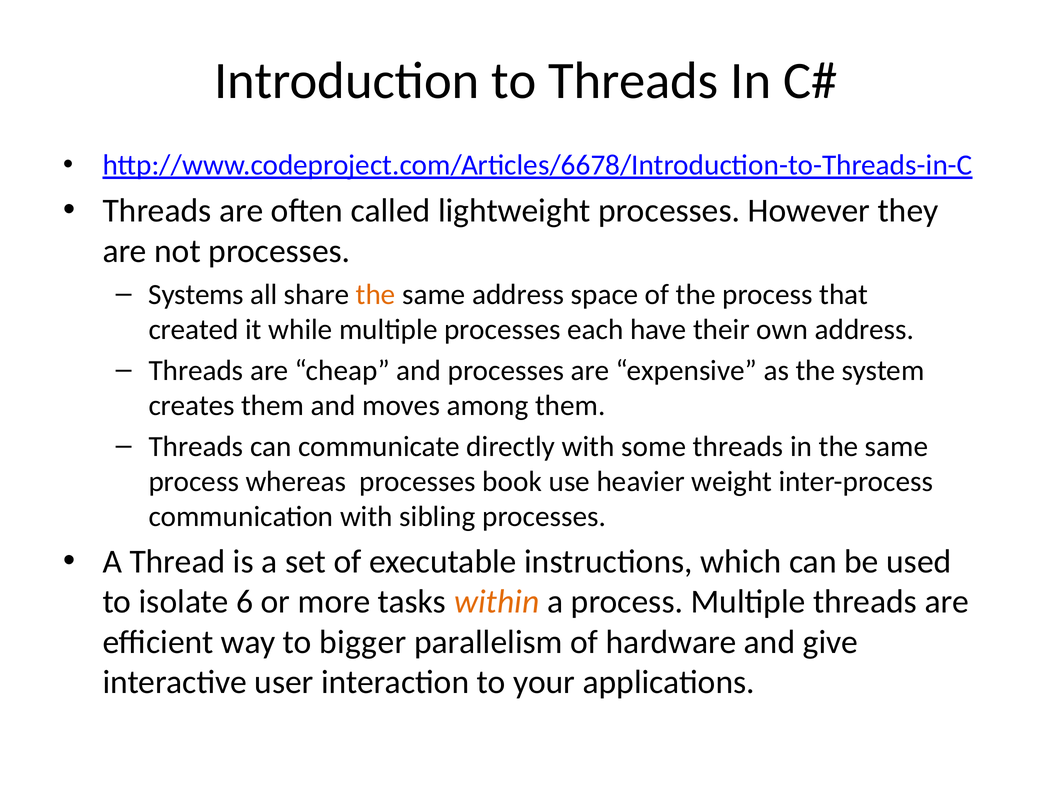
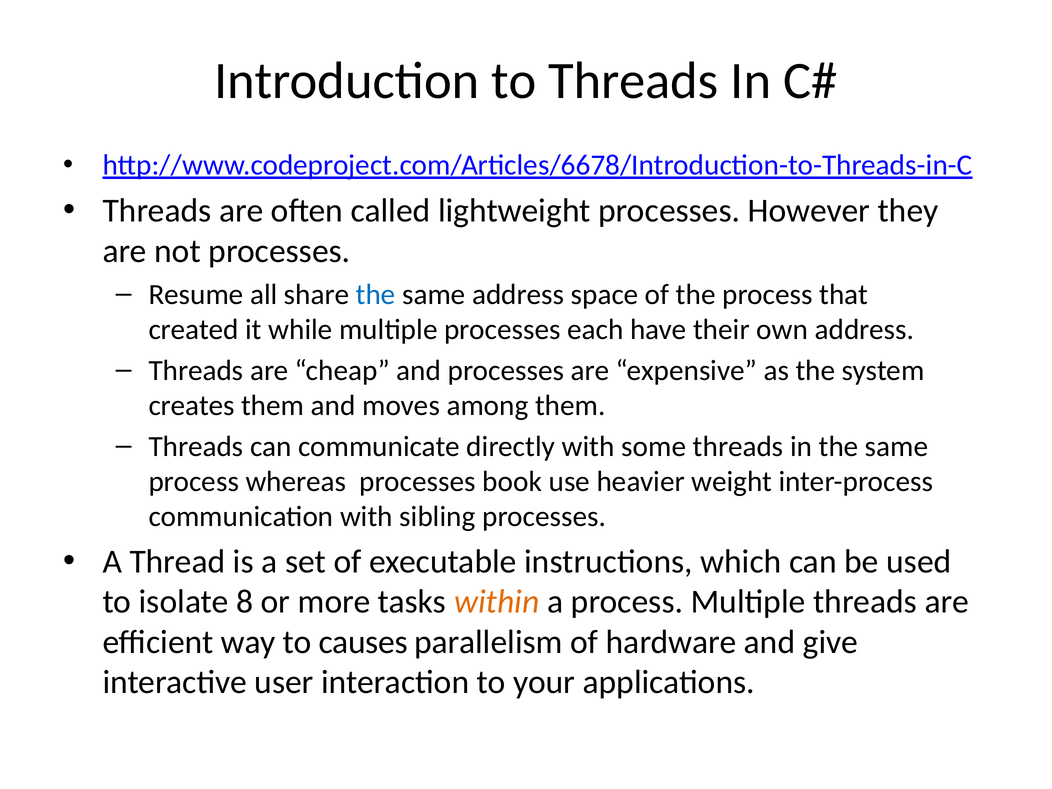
Systems: Systems -> Resume (196, 294)
the colour: orange -> blue (376, 294)
6: 6 -> 8 (245, 602)
bigger: bigger -> causes (363, 642)
